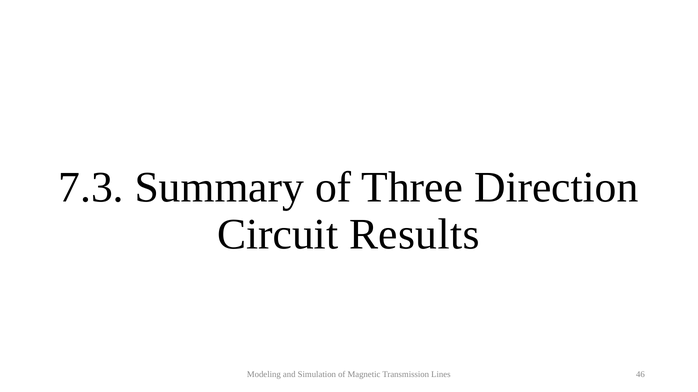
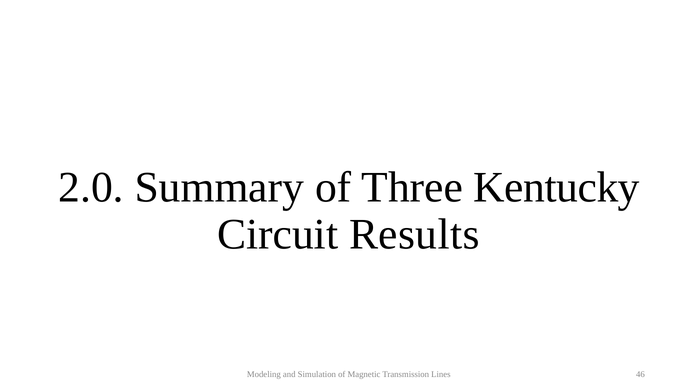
7.3: 7.3 -> 2.0 (91, 188)
Direction: Direction -> Kentucky (557, 188)
